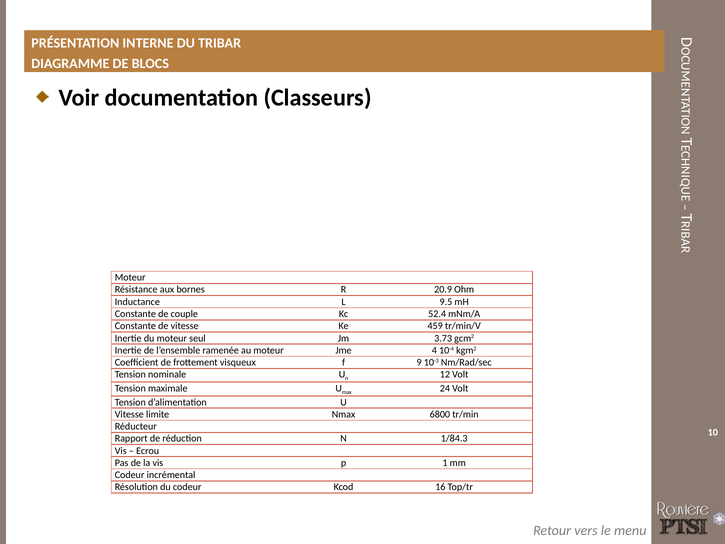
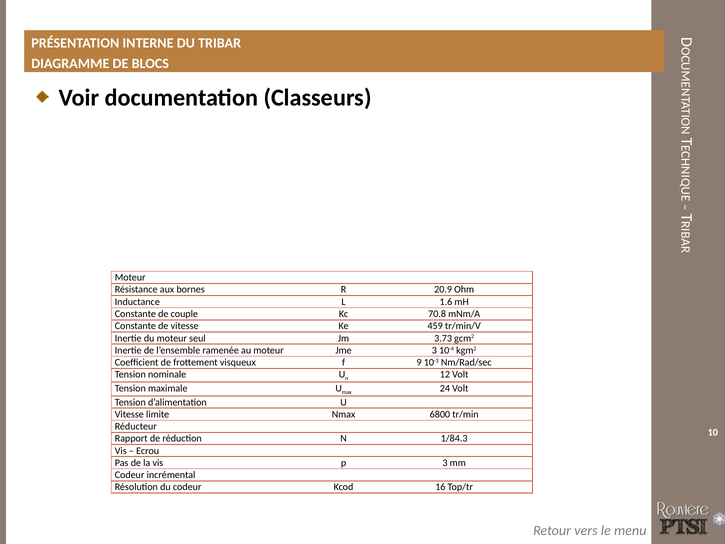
9.5: 9.5 -> 1.6 (446, 302)
52.4: 52.4 -> 70.8 (437, 314)
Jme 4: 4 -> 3 (434, 350)
p 1: 1 -> 3 (445, 463)
